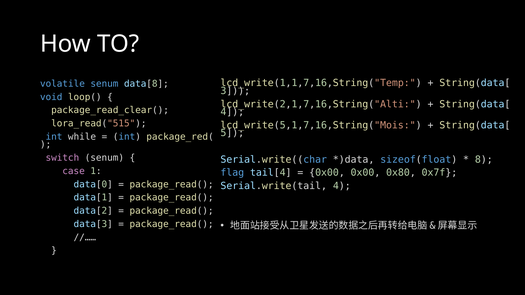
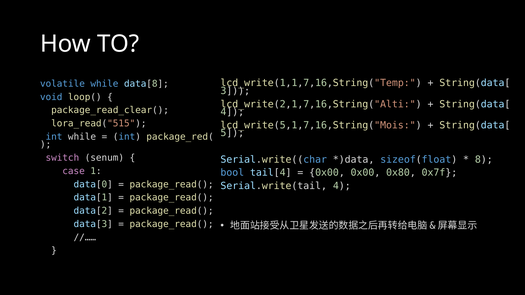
volatile senum: senum -> while (104, 84)
flag: flag -> bool (232, 173)
